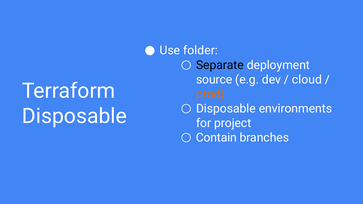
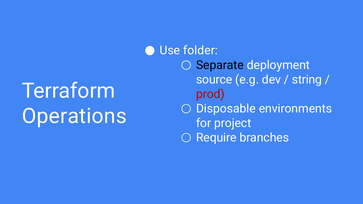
cloud: cloud -> string (307, 80)
prod colour: orange -> red (210, 94)
Disposable: Disposable -> Operations (74, 116)
Contain: Contain -> Require (216, 138)
